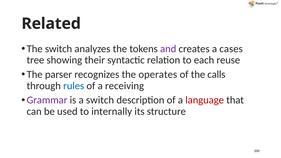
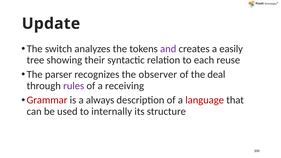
Related: Related -> Update (51, 24)
cases: cases -> easily (231, 49)
operates: operates -> observer (158, 74)
calls: calls -> deal (216, 74)
rules colour: blue -> purple (74, 86)
Grammar colour: purple -> red (47, 100)
a switch: switch -> always (100, 100)
